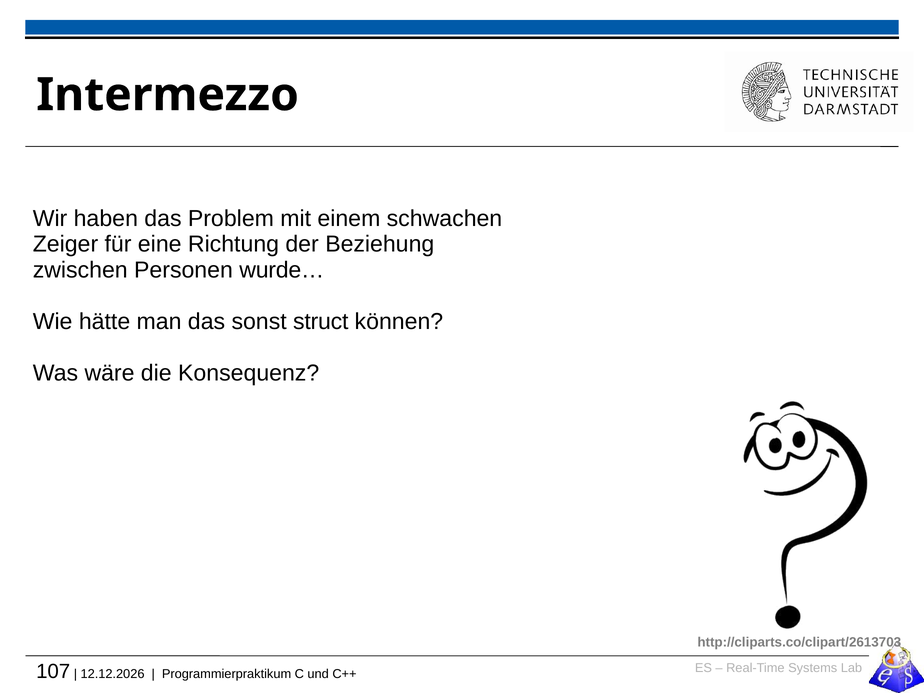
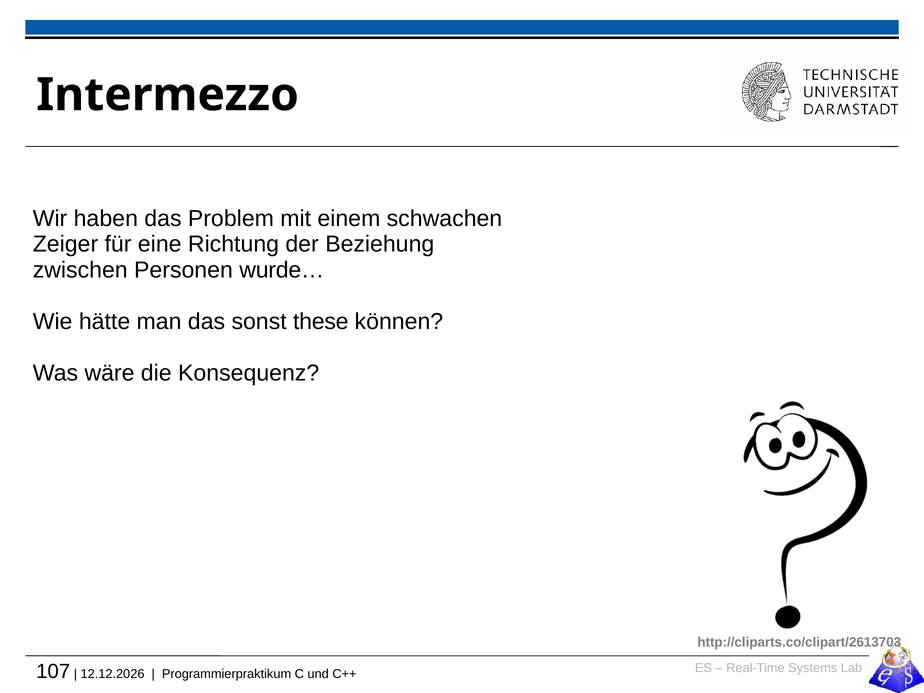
struct: struct -> these (321, 322)
